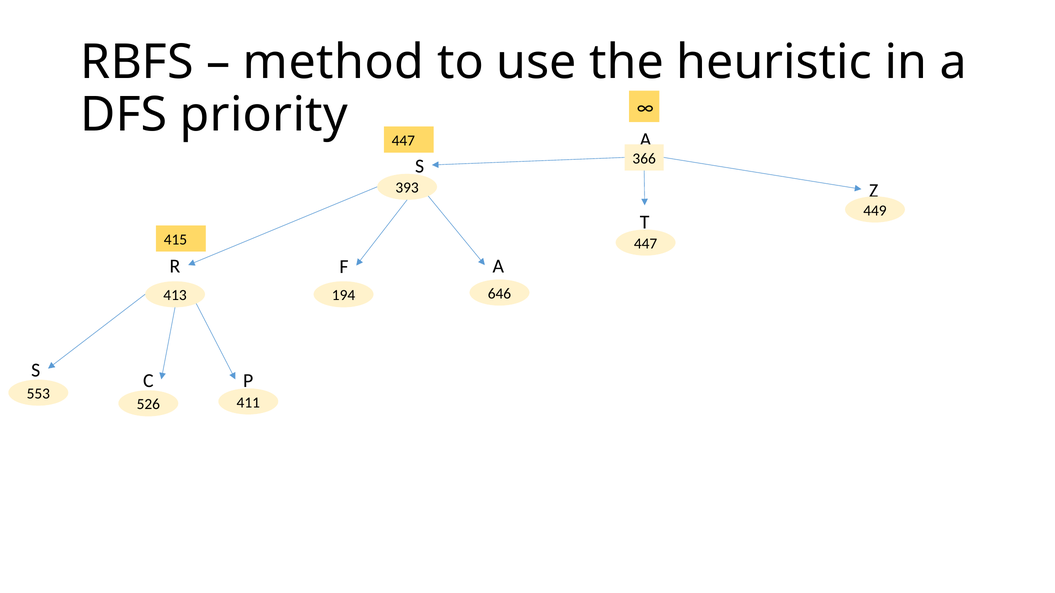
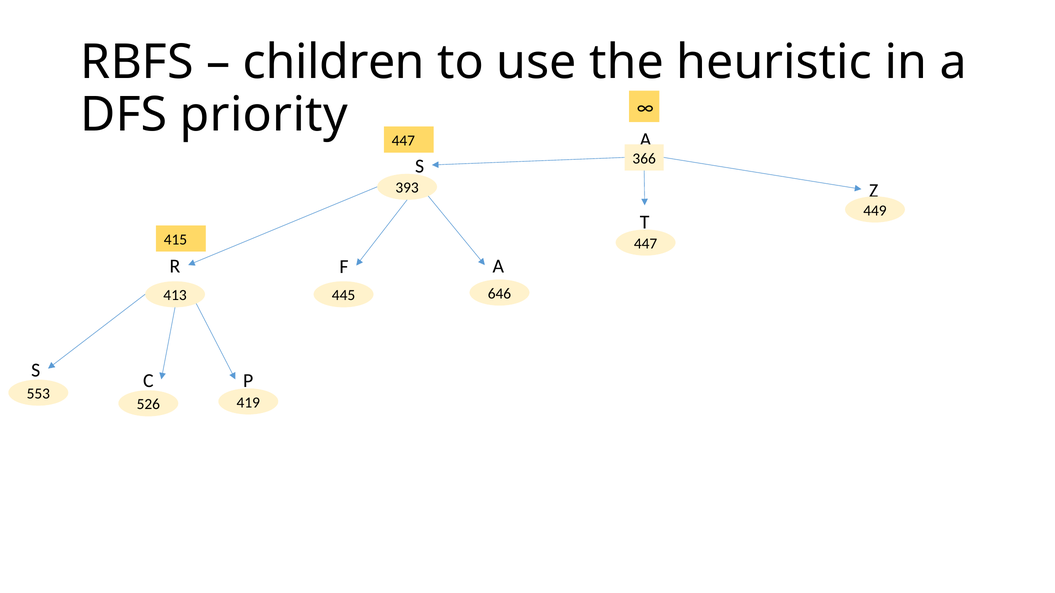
method: method -> children (334, 63)
194: 194 -> 445 (344, 296)
411: 411 -> 419 (248, 403)
